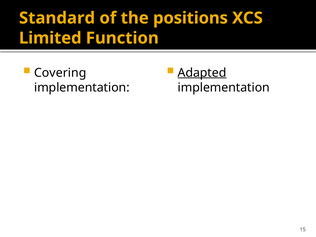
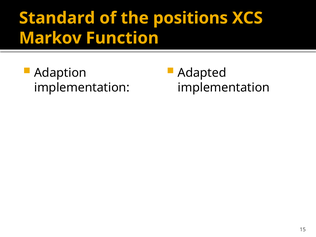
Limited: Limited -> Markov (50, 38)
Covering: Covering -> Adaption (60, 73)
Adapted underline: present -> none (202, 73)
